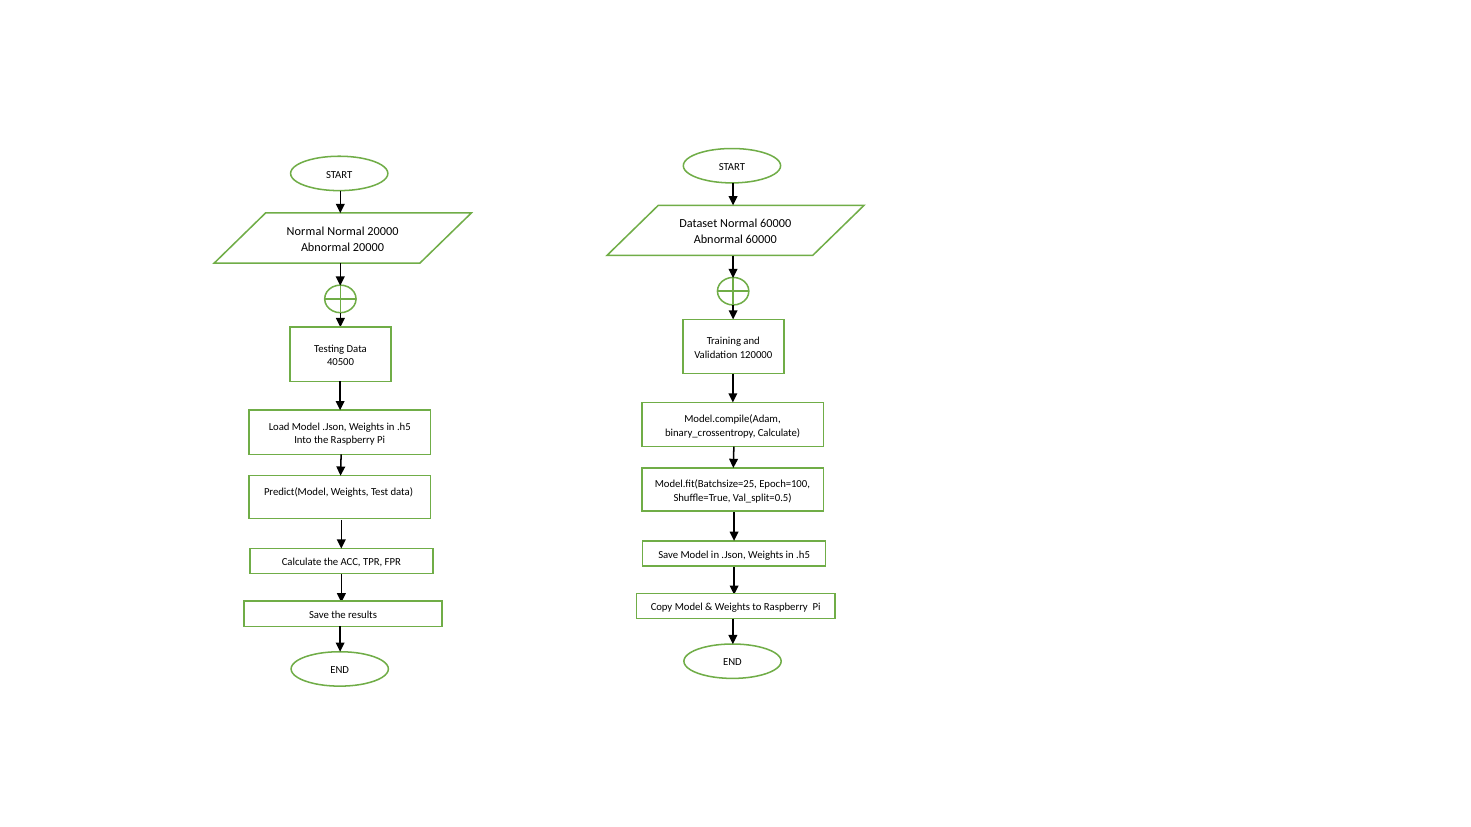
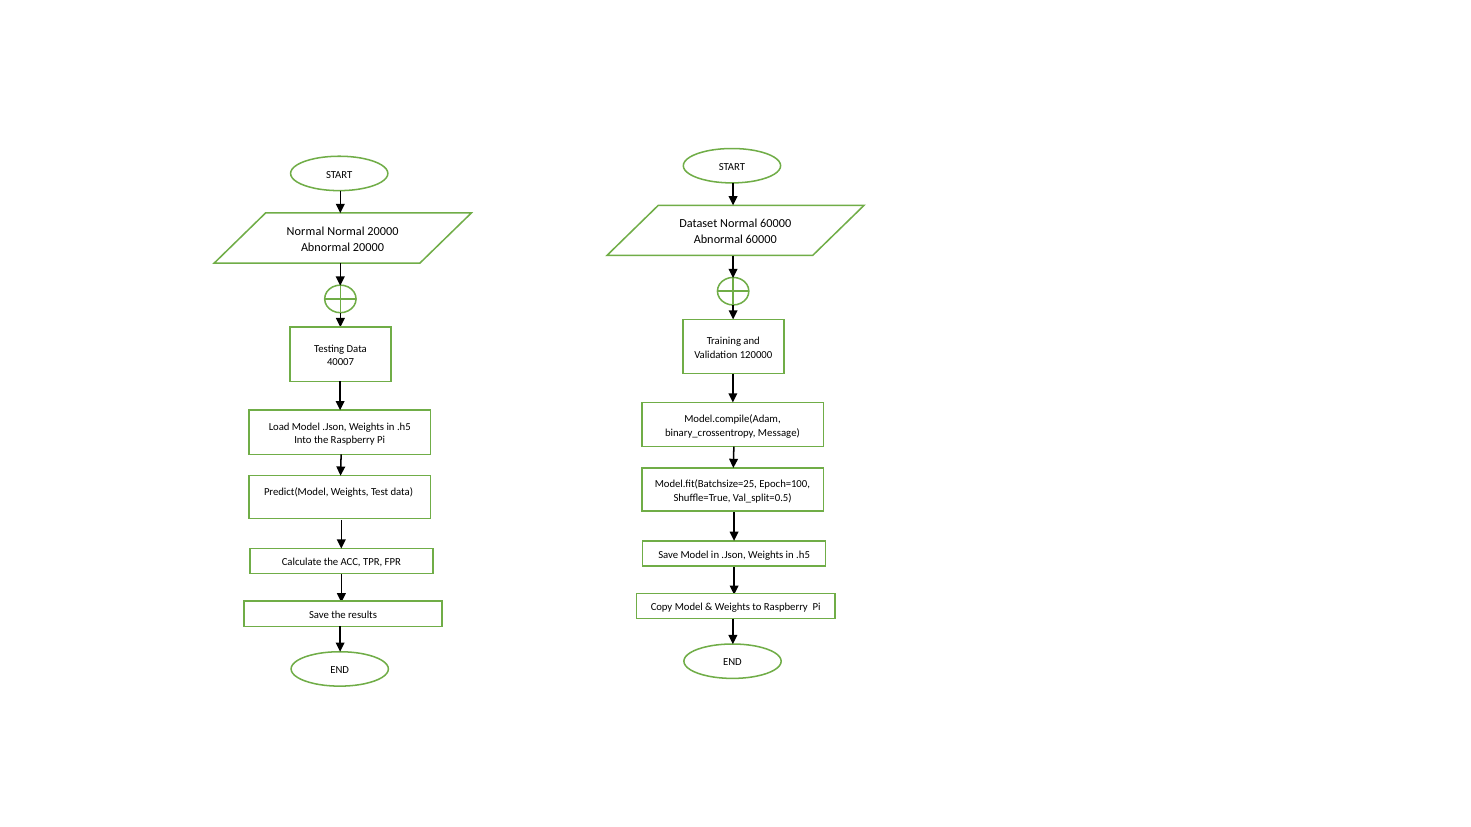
40500: 40500 -> 40007 (341, 363)
binary_crossentropy Calculate: Calculate -> Message (779, 433)
